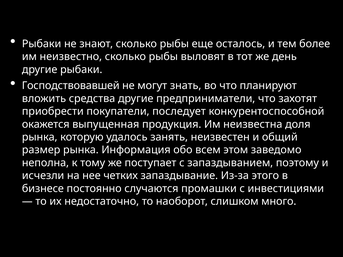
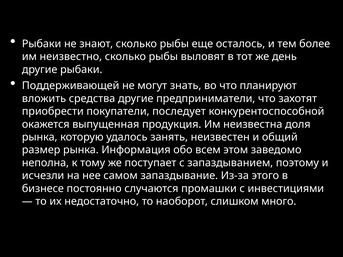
Господствовавшей: Господствовавшей -> Поддерживающей (71, 86)
четких: четких -> самом (121, 176)
